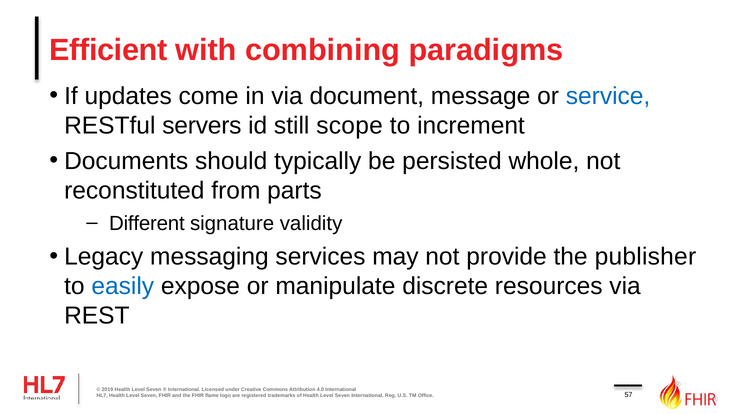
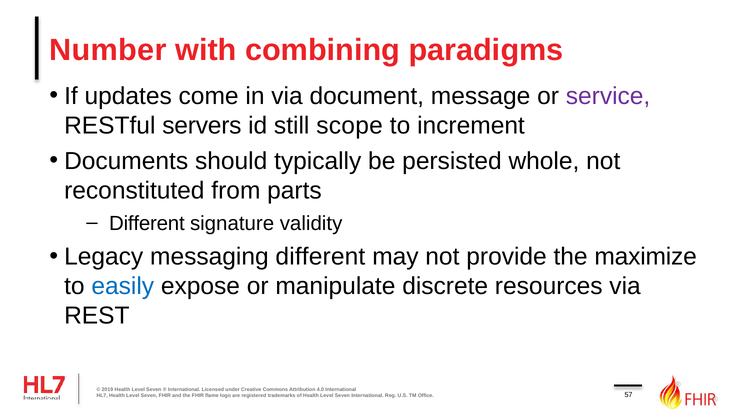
Efficient: Efficient -> Number (108, 50)
service colour: blue -> purple (608, 96)
messaging services: services -> different (320, 257)
publisher: publisher -> maximize (646, 257)
